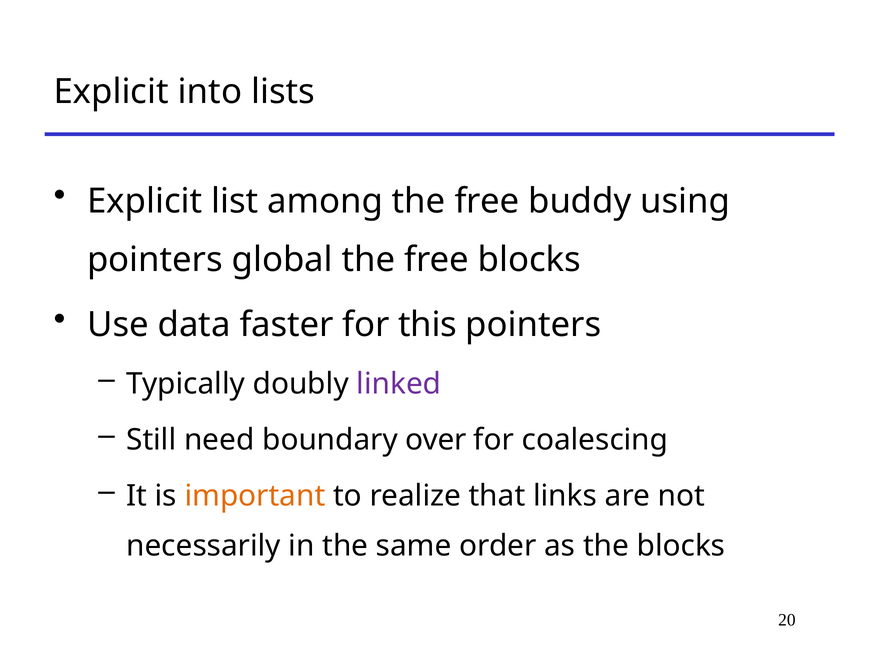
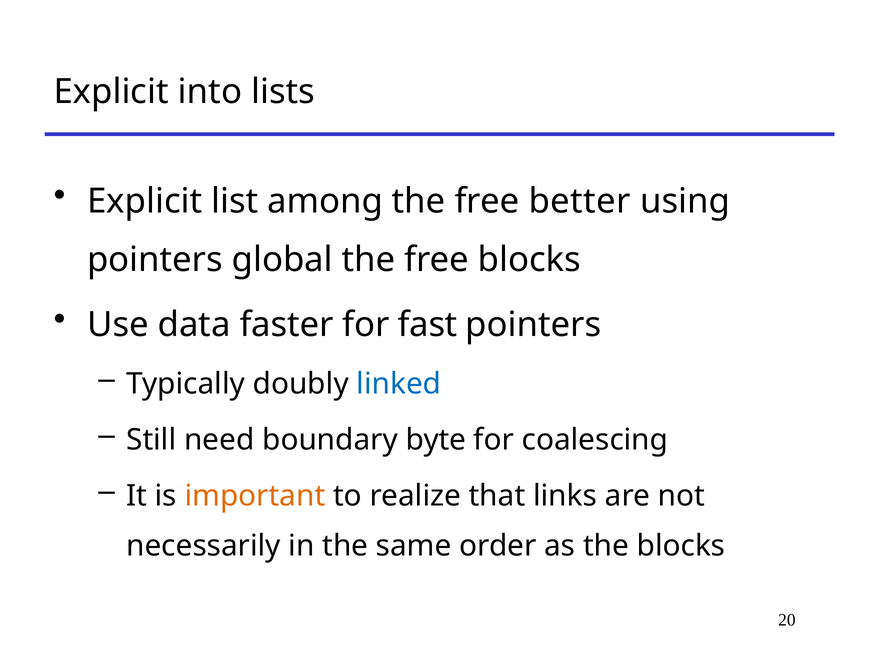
buddy: buddy -> better (580, 201)
this: this -> fast (428, 325)
linked colour: purple -> blue (399, 383)
over: over -> byte (436, 439)
